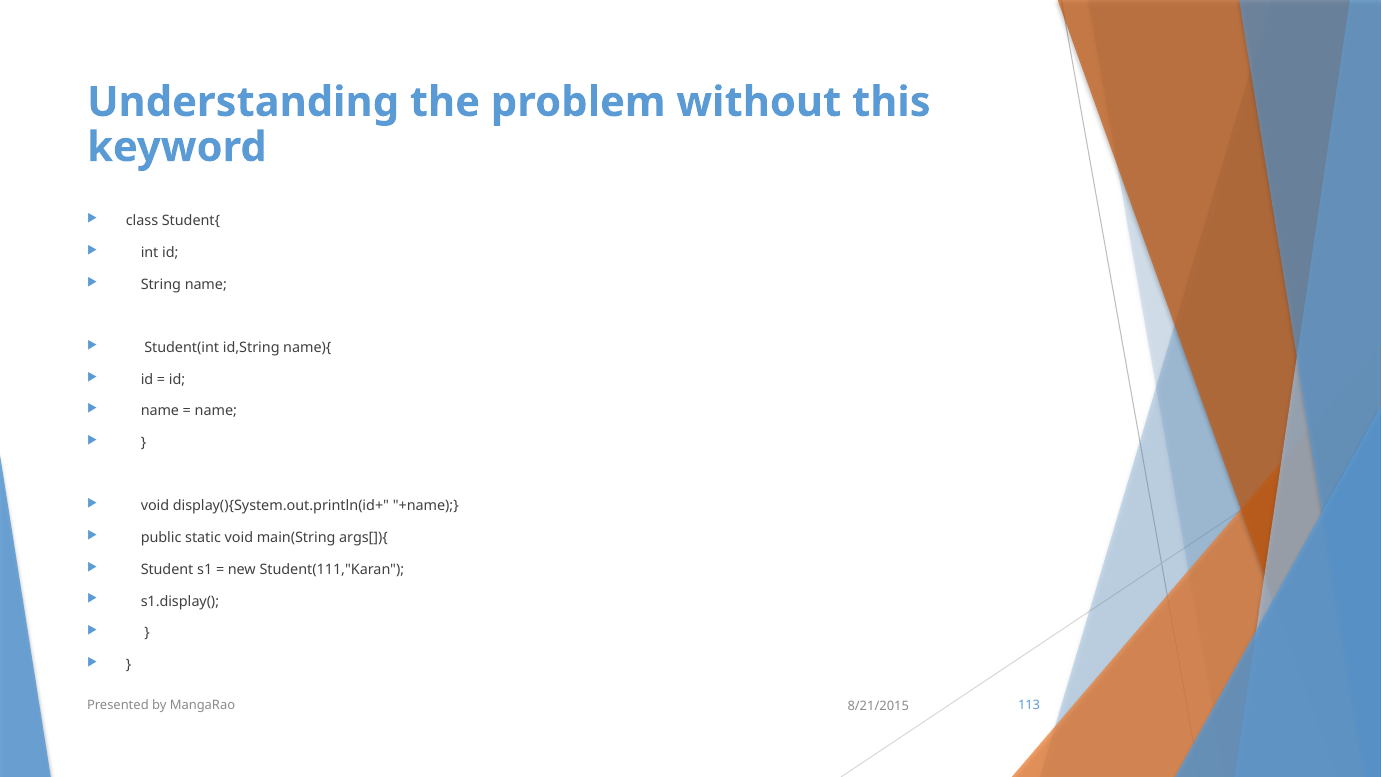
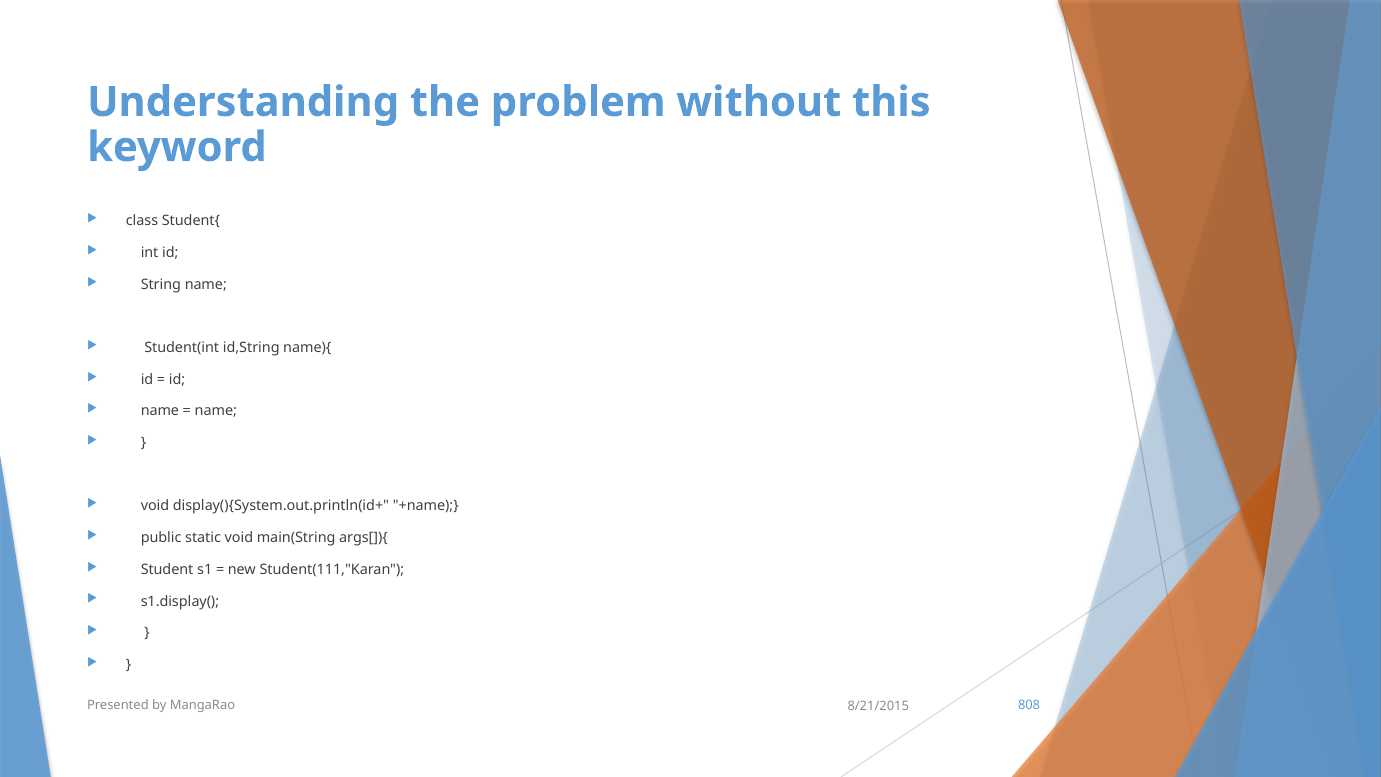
113: 113 -> 808 (1029, 705)
